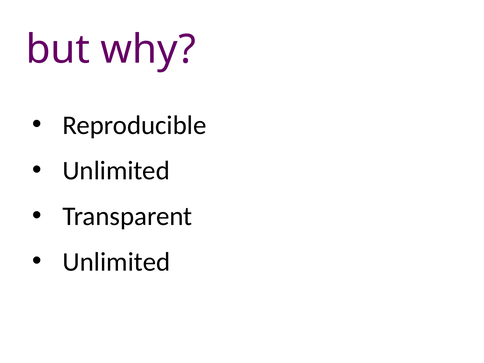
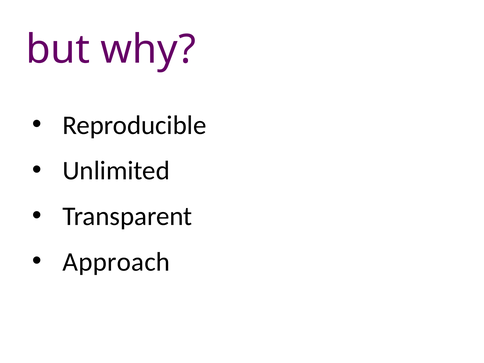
Unlimited: Unlimited -> Approach (116, 262)
